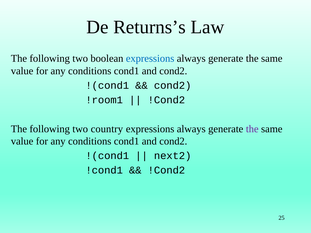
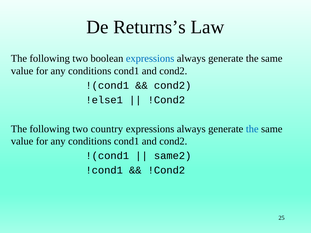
!room1: !room1 -> !else1 (104, 100)
the colour: purple -> blue (252, 129)
next2: next2 -> same2 (173, 156)
